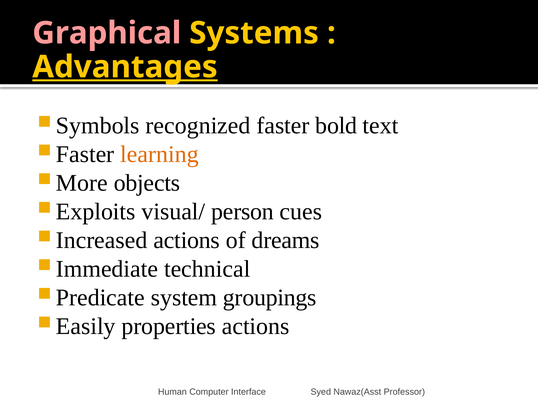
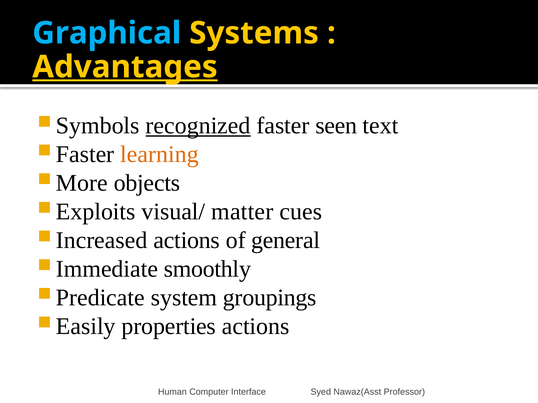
Graphical colour: pink -> light blue (107, 33)
recognized underline: none -> present (198, 126)
bold: bold -> seen (336, 126)
person: person -> matter (242, 212)
dreams: dreams -> general (286, 241)
technical: technical -> smoothly (207, 269)
